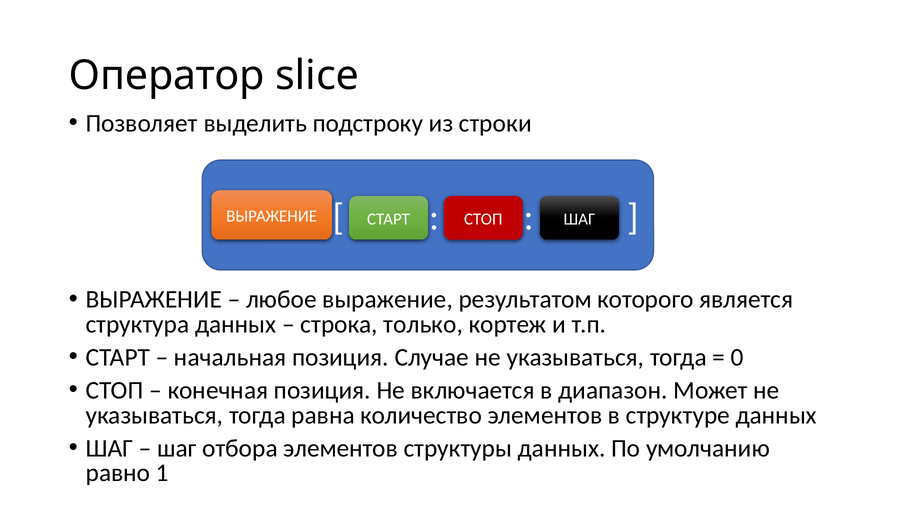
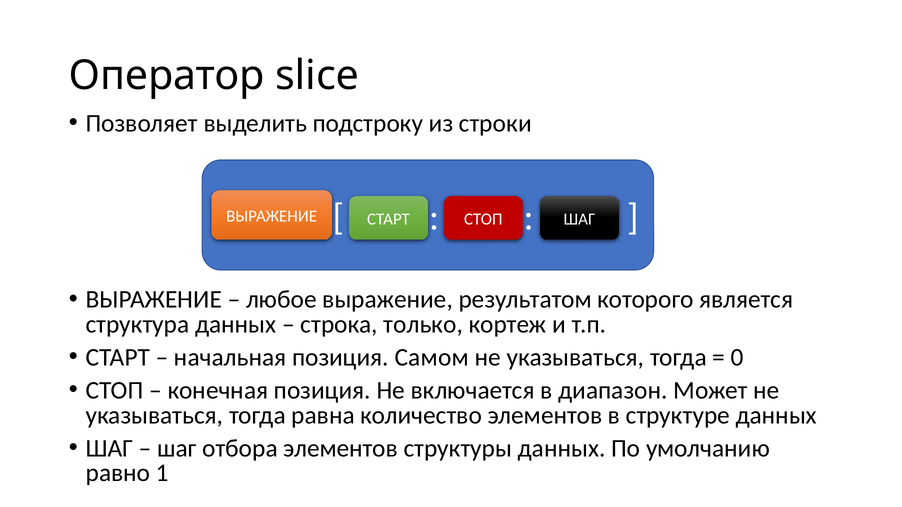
Случае: Случае -> Самом (432, 358)
